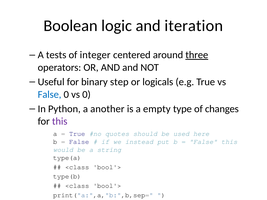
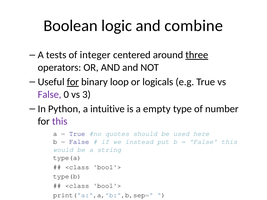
iteration: iteration -> combine (194, 26)
for underline: none -> present (73, 82)
step: step -> loop (119, 82)
False colour: blue -> purple (50, 95)
vs 0: 0 -> 3 (86, 95)
another: another -> intuitive (107, 109)
changes: changes -> number (222, 109)
